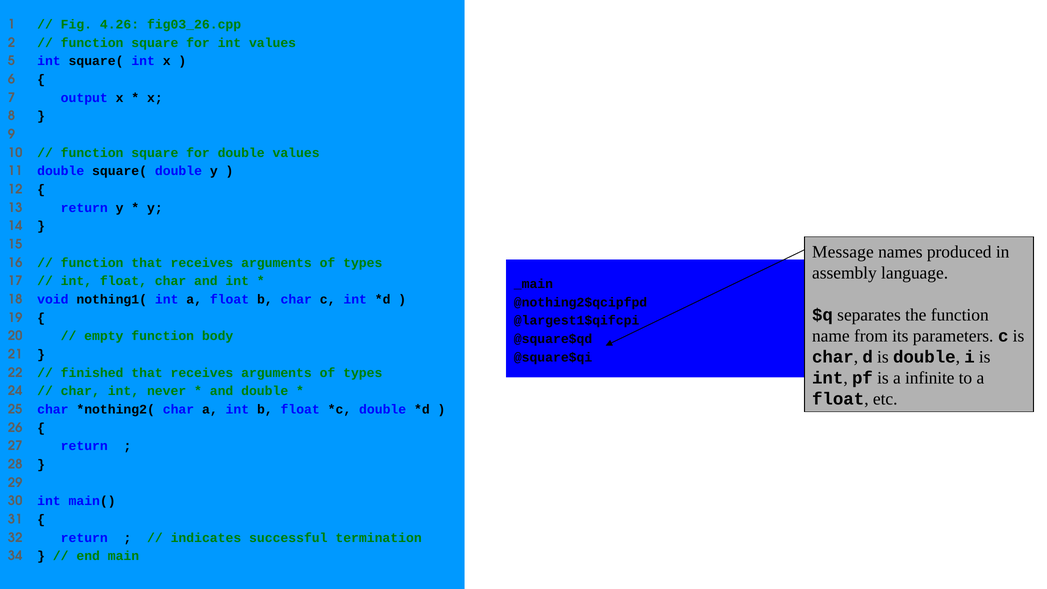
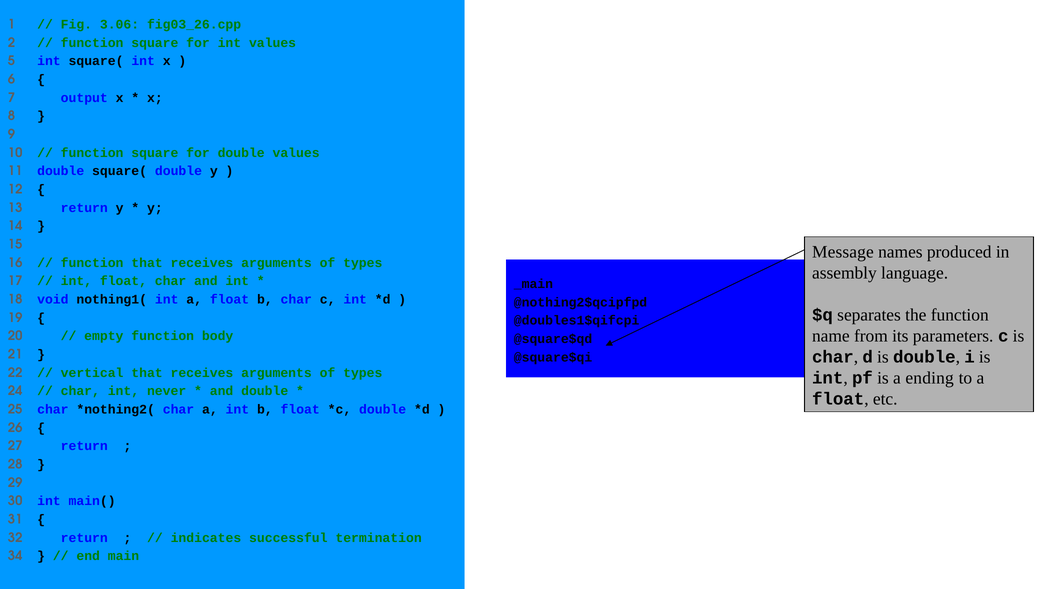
4.26: 4.26 -> 3.06 (120, 24)
@largest1$qifcpi: @largest1$qifcpi -> @doubles1$qifcpi (577, 321)
infinite: infinite -> ending (930, 378)
finished: finished -> vertical (92, 373)
